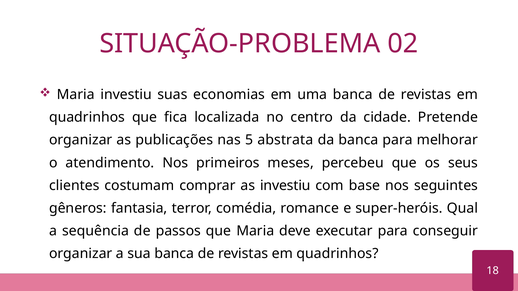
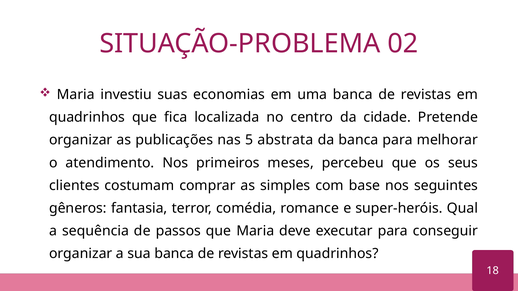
as investiu: investiu -> simples (285, 186)
